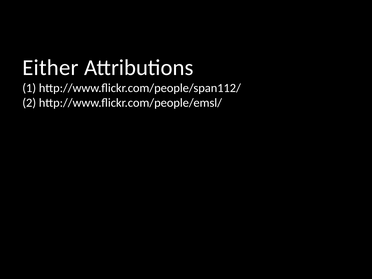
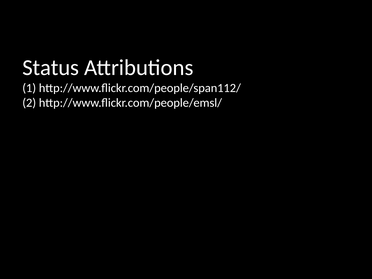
Either: Either -> Status (51, 68)
